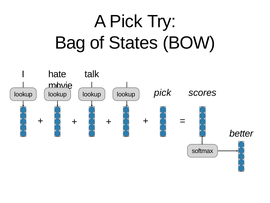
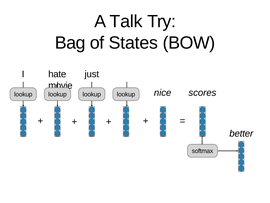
A Pick: Pick -> Talk (126, 21)
talk: talk -> just (92, 74)
pick: pick -> nice (163, 92)
